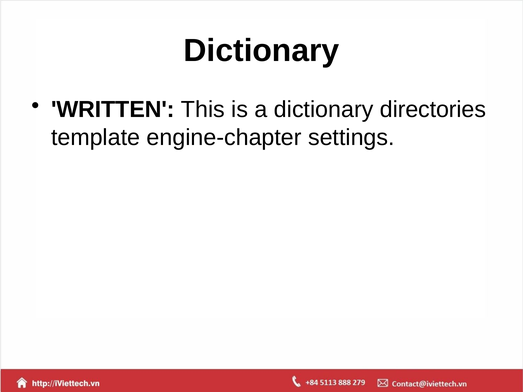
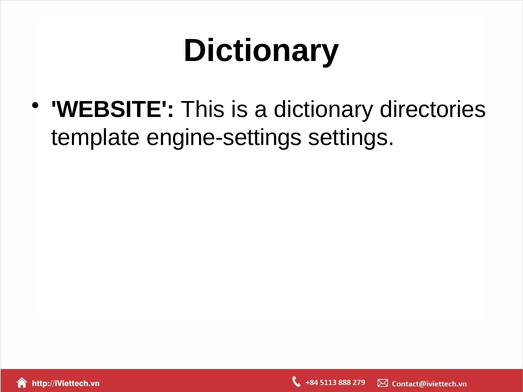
WRITTEN: WRITTEN -> WEBSITE (113, 110)
engine-chapter: engine-chapter -> engine-settings (224, 138)
